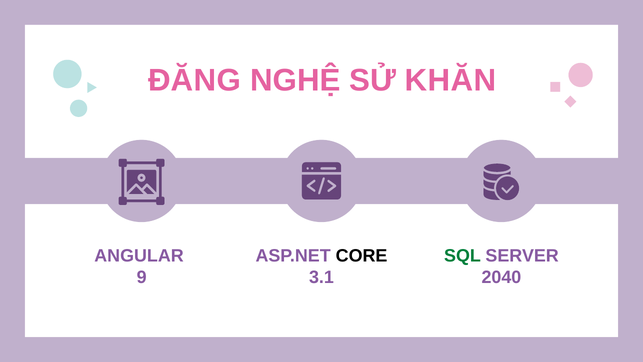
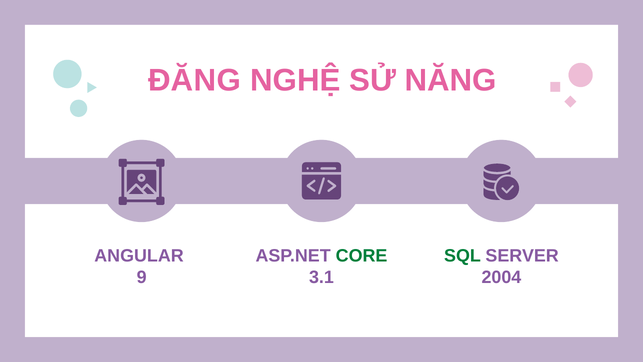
KHĂN: KHĂN -> NĂNG (451, 80)
CORE colour: black -> green (362, 255)
2040: 2040 -> 2004 (501, 277)
